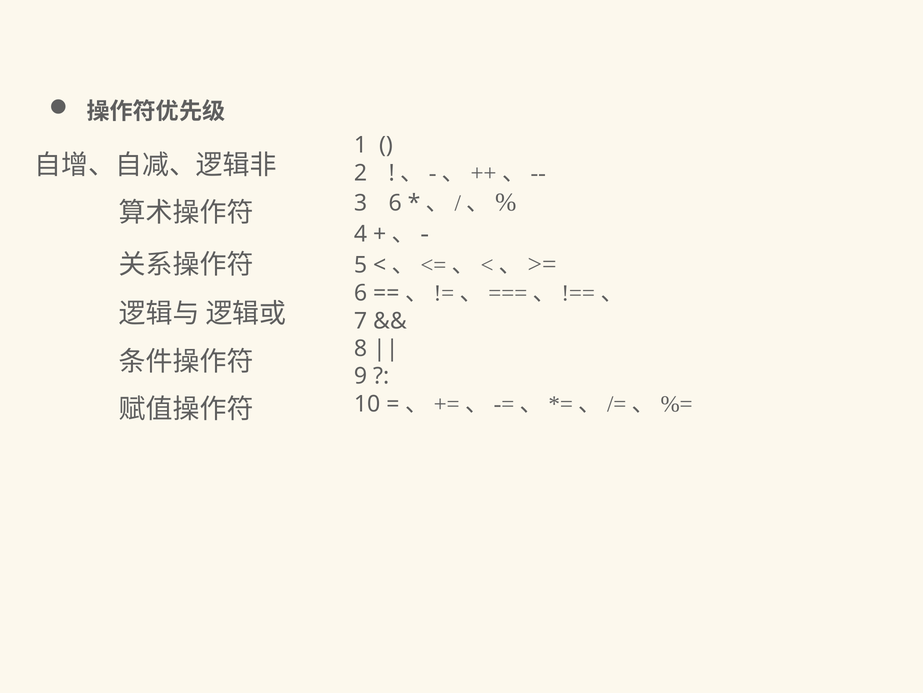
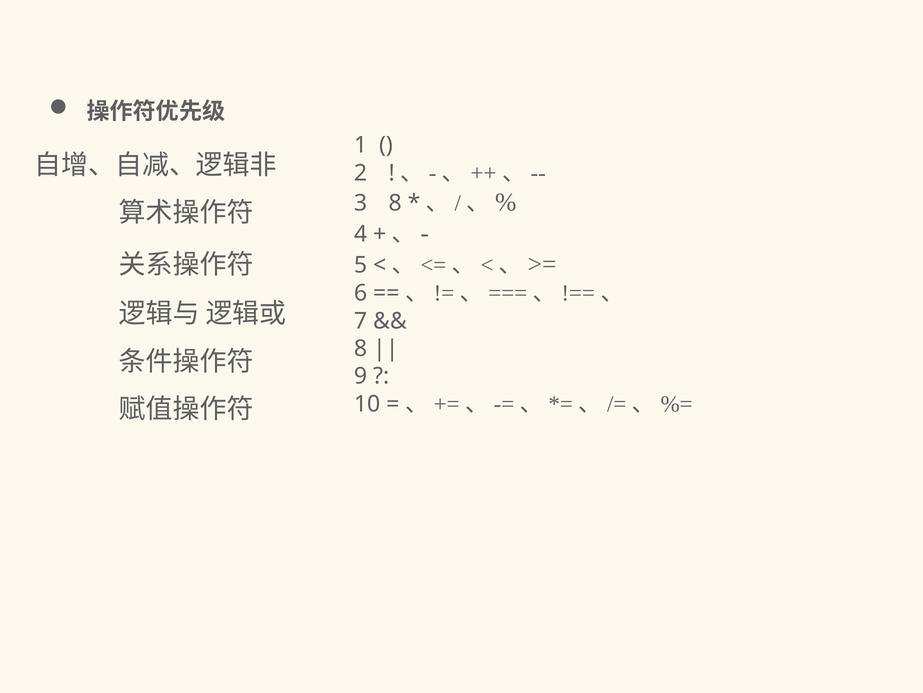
3 6: 6 -> 8 (395, 203)
